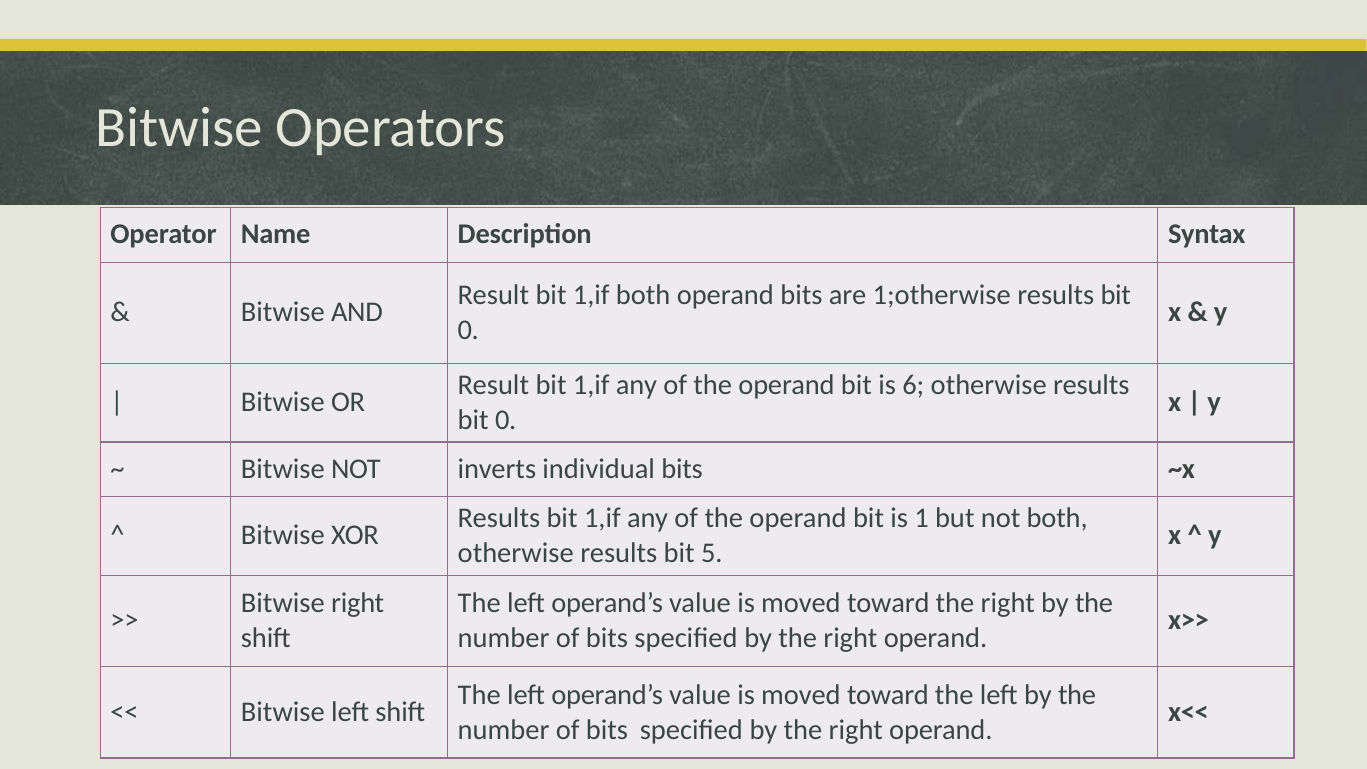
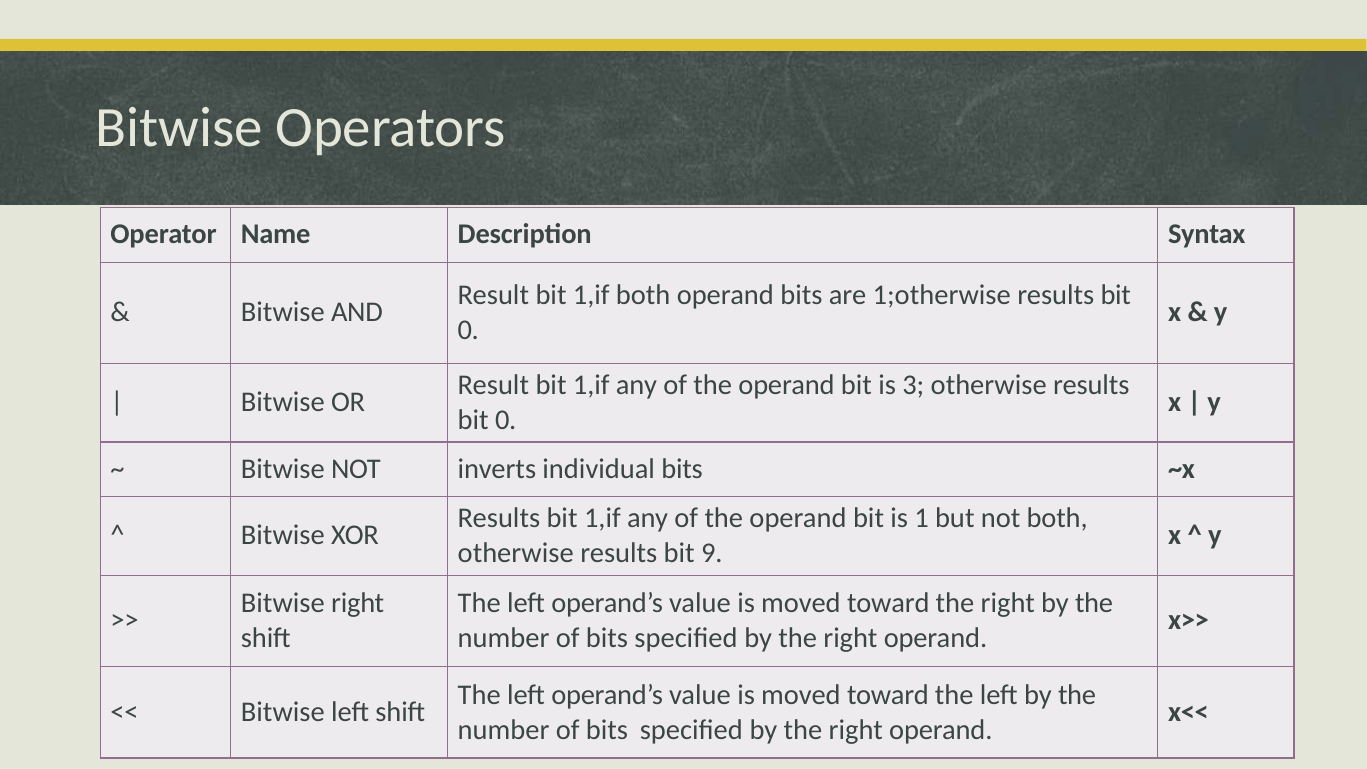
6: 6 -> 3 (913, 385)
5: 5 -> 9 (712, 553)
